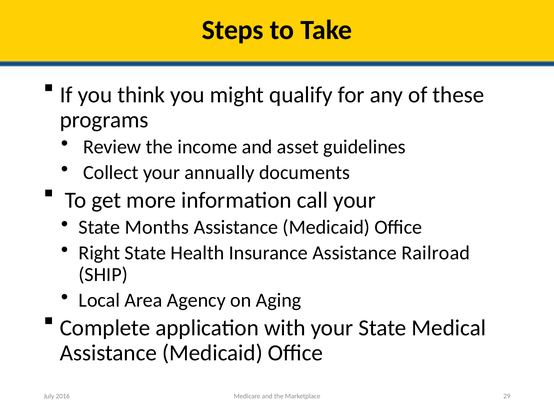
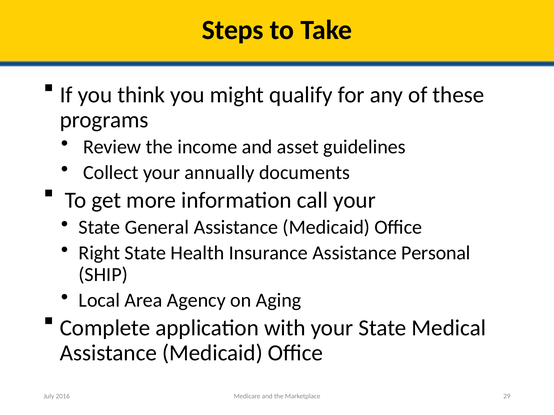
Months: Months -> General (157, 227)
Railroad: Railroad -> Personal (436, 253)
